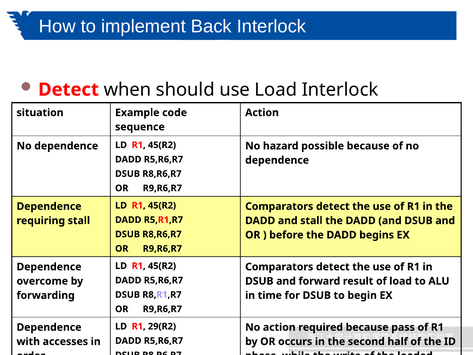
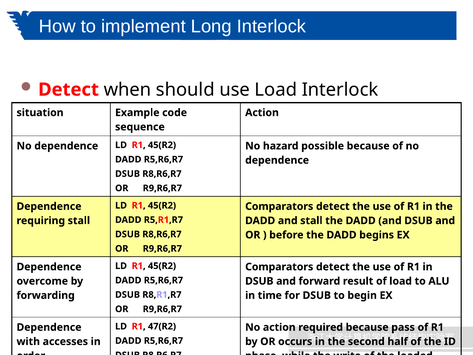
Back: Back -> Long (211, 26)
29(R2: 29(R2 -> 47(R2 (162, 326)
